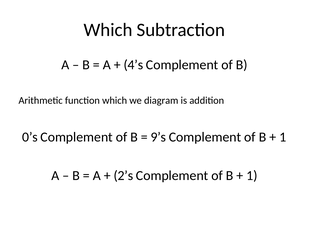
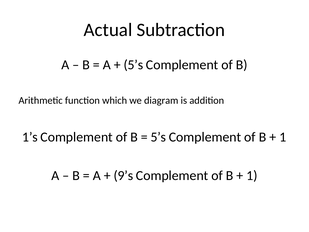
Which: Which -> Actual (108, 30)
4’s: 4’s -> 5’s (133, 65)
0’s: 0’s -> 1’s (30, 137)
9’s: 9’s -> 5’s (158, 137)
2’s: 2’s -> 9’s (123, 175)
